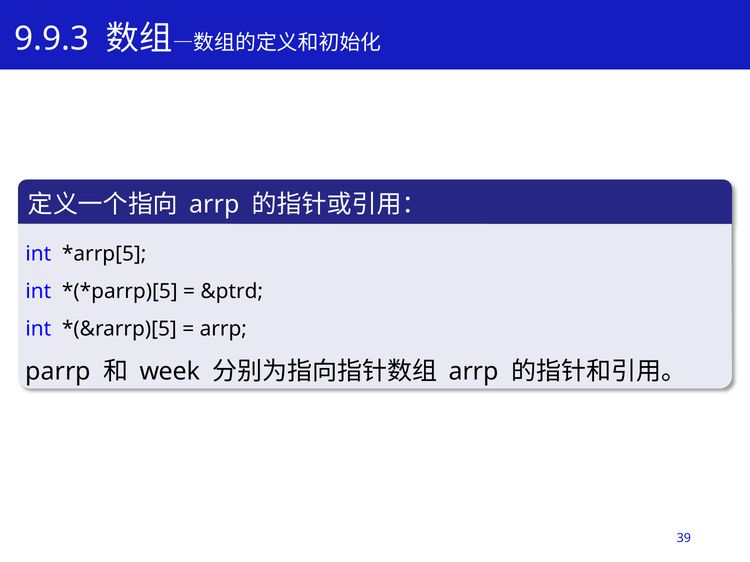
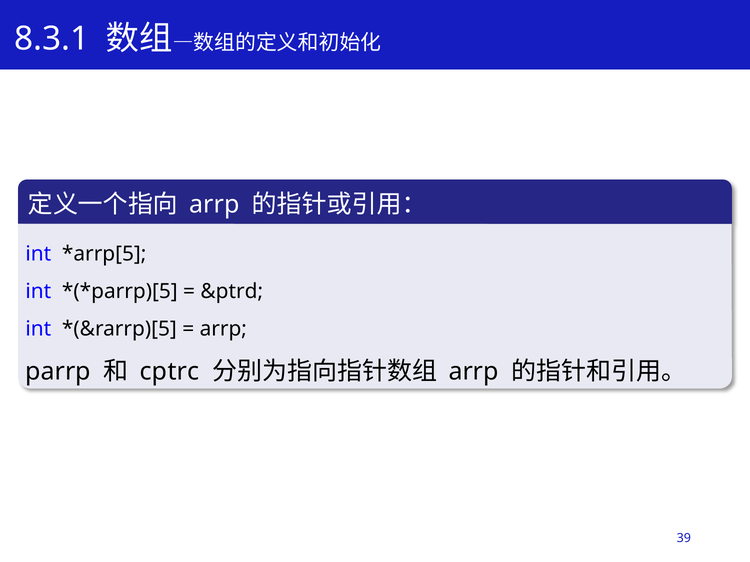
9.9.3: 9.9.3 -> 8.3.1 (52, 39)
week: week -> cptrc (170, 372)
